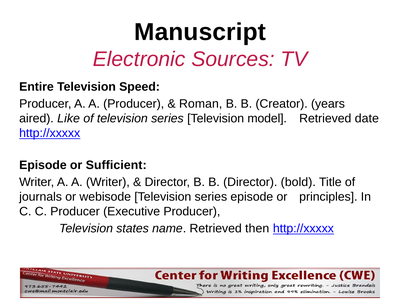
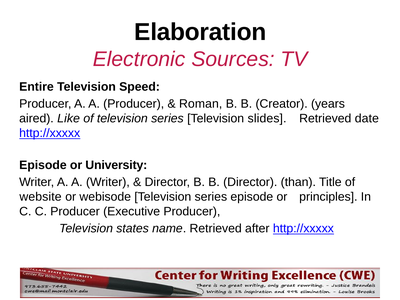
Manuscript: Manuscript -> Elaboration (200, 32)
model: model -> slides (267, 119)
Sufficient: Sufficient -> University (116, 165)
bold: bold -> than (298, 182)
journals: journals -> website (41, 197)
then: then -> after (257, 229)
